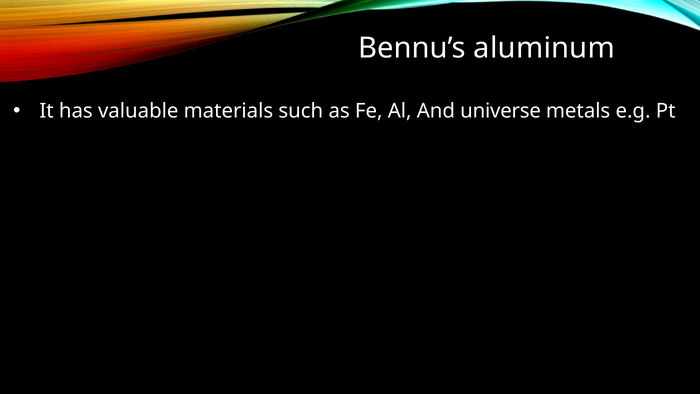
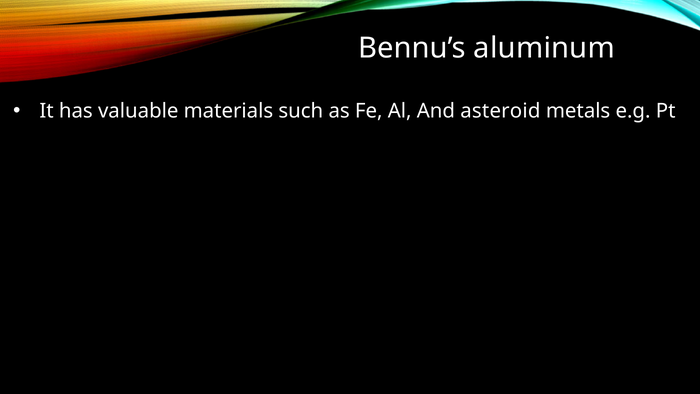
universe: universe -> asteroid (500, 111)
